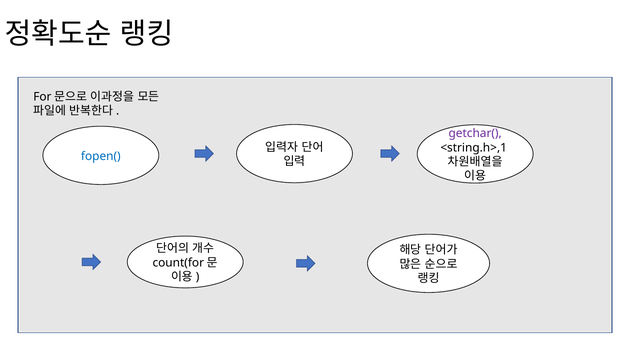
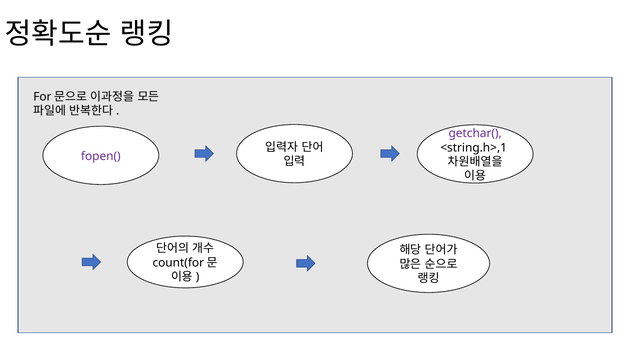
fopen( colour: blue -> purple (101, 156)
